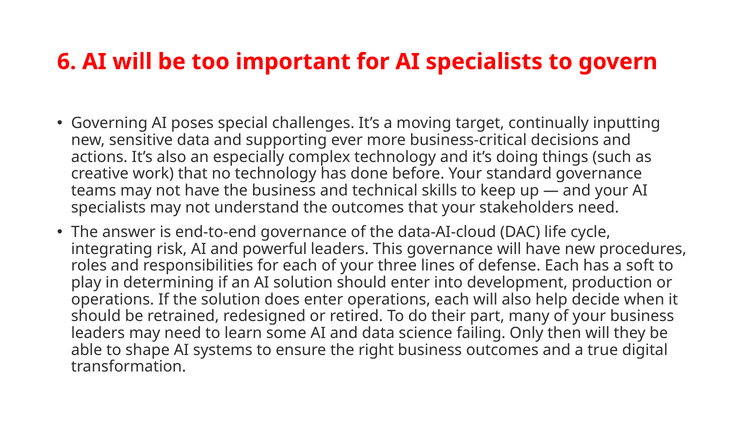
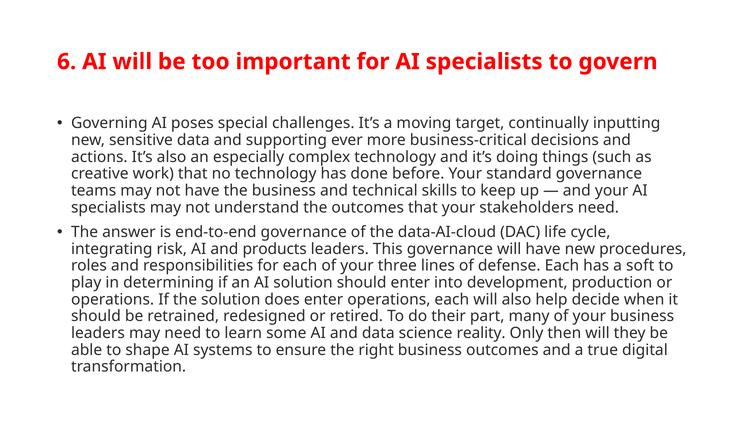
powerful: powerful -> products (275, 249)
failing: failing -> reality (481, 333)
